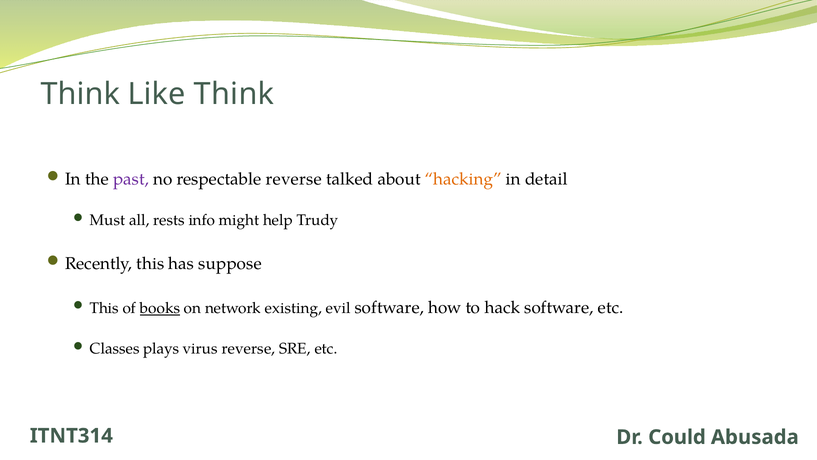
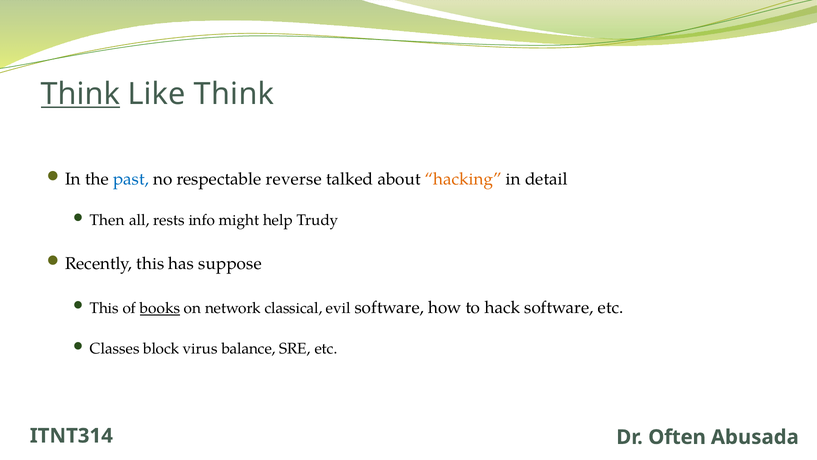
Think underline: none -> present (80, 94)
past colour: purple -> blue (131, 179)
Must: Must -> Then (107, 220)
existing: existing -> classical (293, 308)
plays: plays -> block (161, 348)
virus reverse: reverse -> balance (249, 348)
Could: Could -> Often (677, 437)
